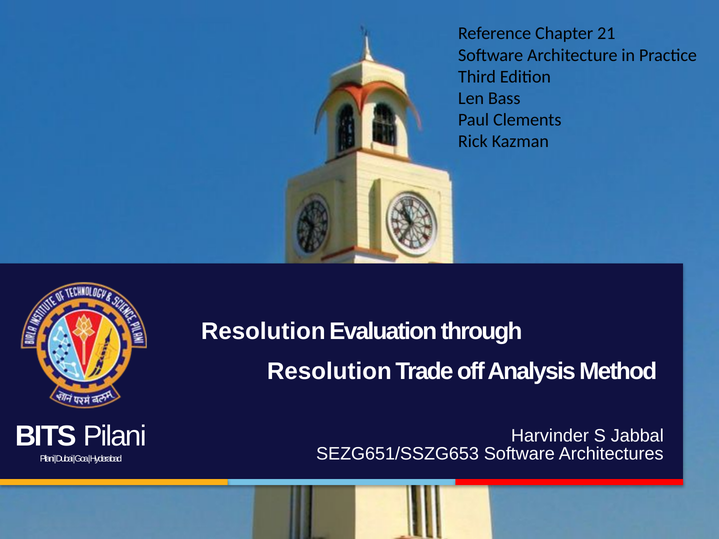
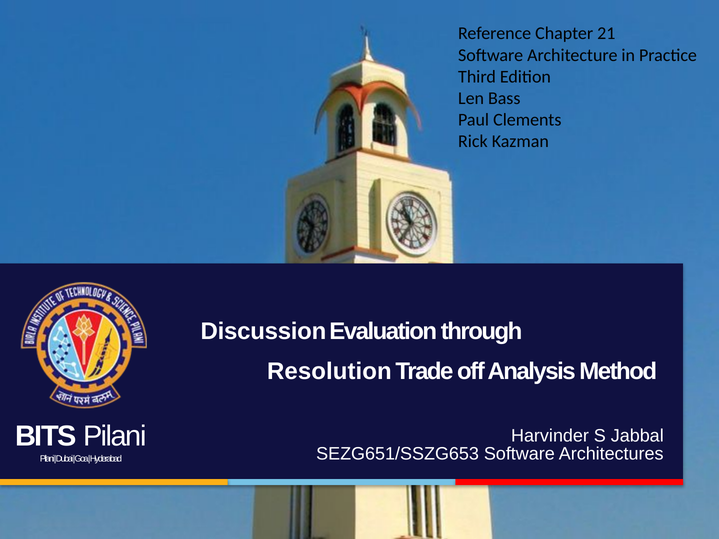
Resolution: Resolution -> Discussion (263, 332)
